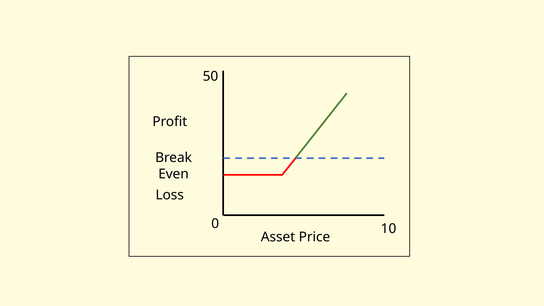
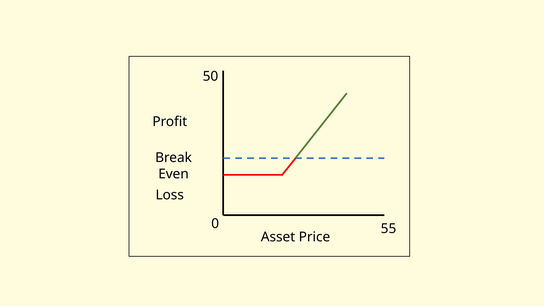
10: 10 -> 55 (389, 229)
